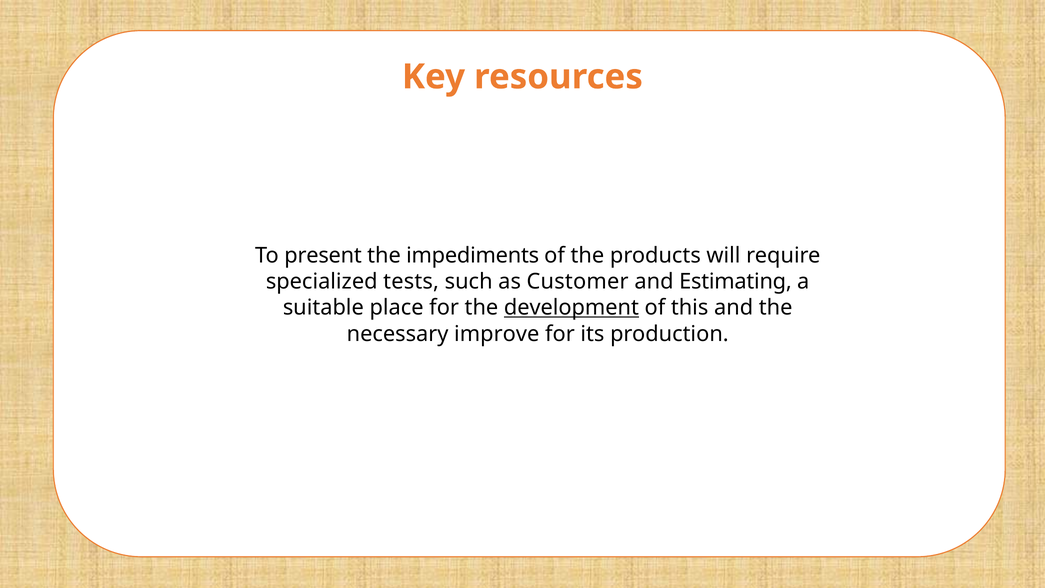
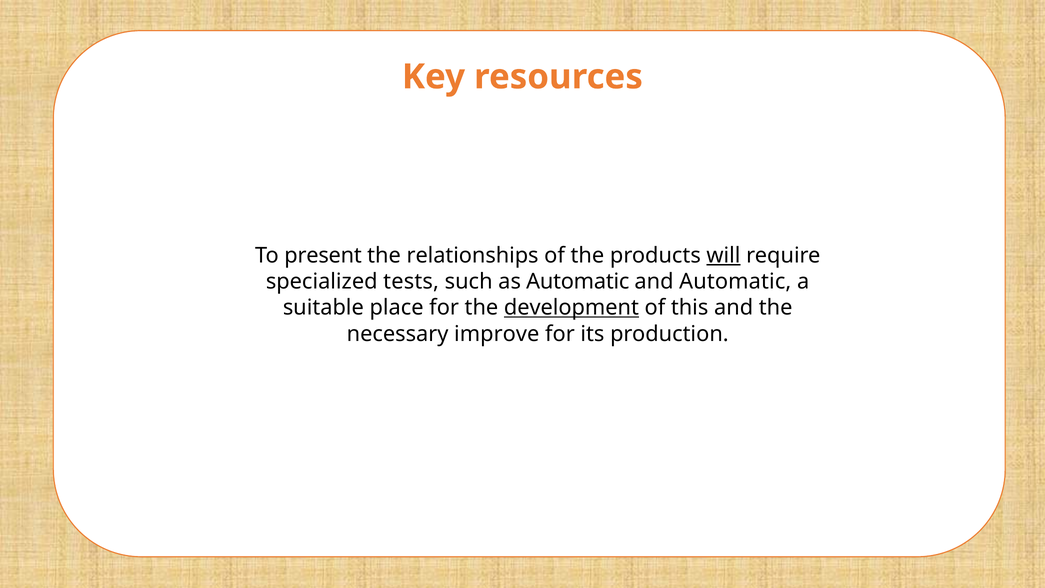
impediments: impediments -> relationships (473, 255)
will underline: none -> present (723, 255)
as Customer: Customer -> Automatic (578, 281)
and Estimating: Estimating -> Automatic (735, 281)
